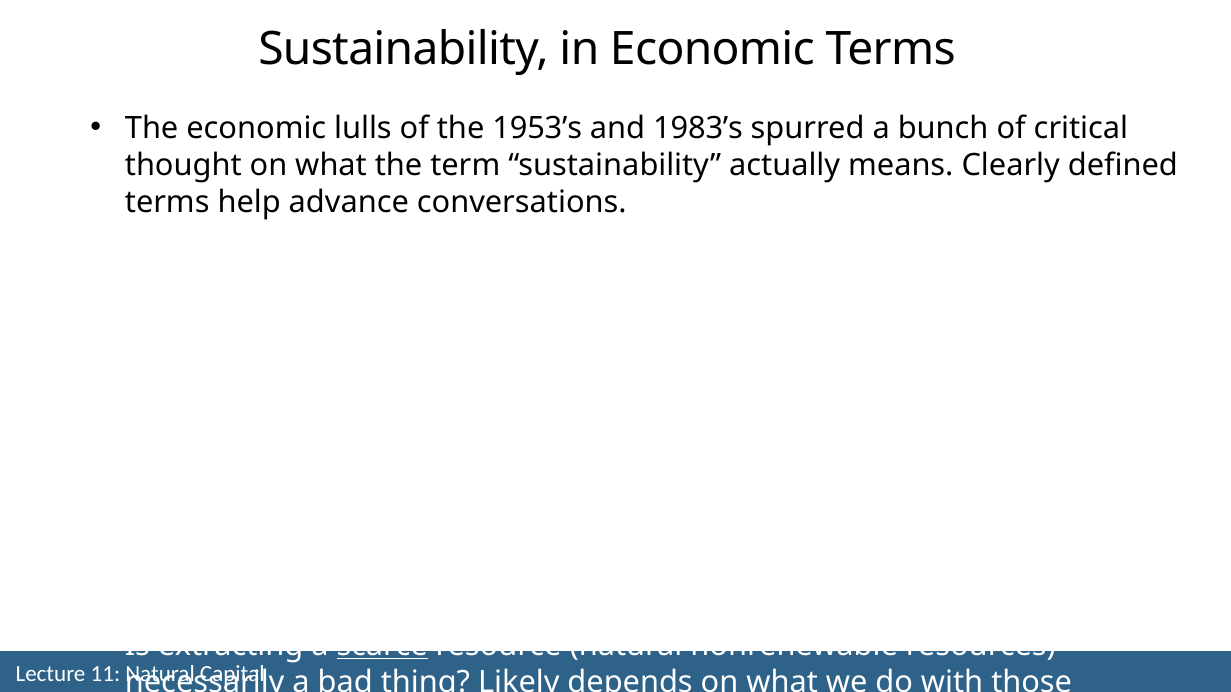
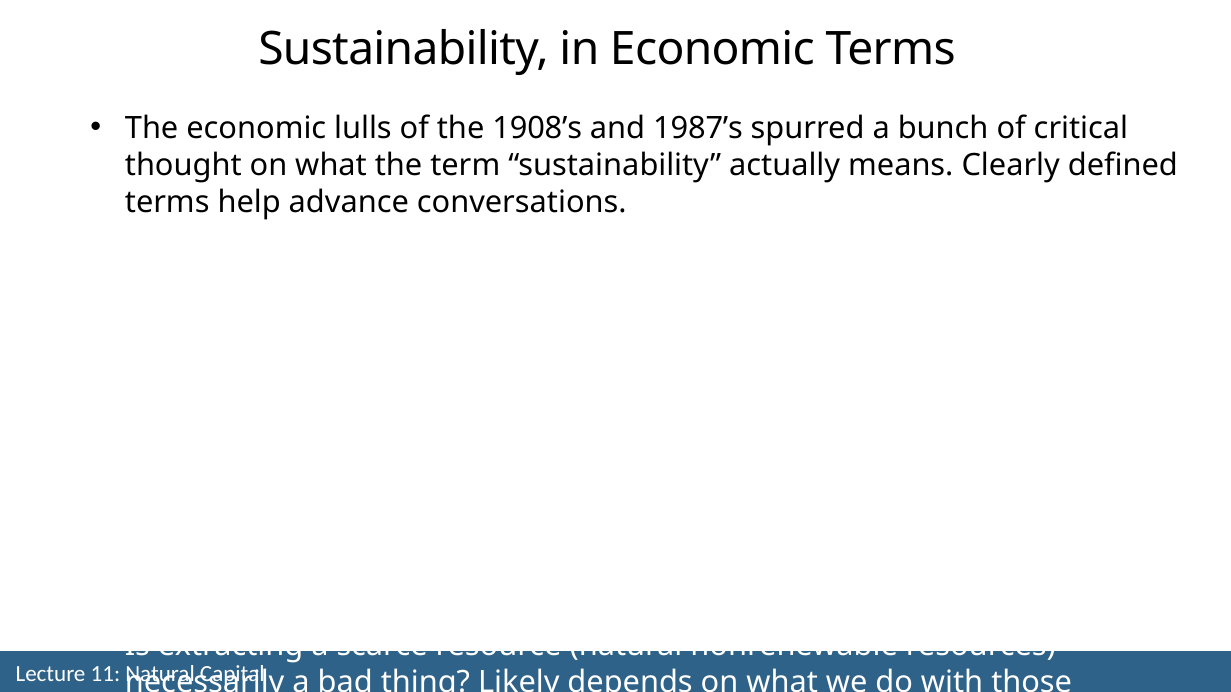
1953’s: 1953’s -> 1908’s (537, 129)
1983’s: 1983’s -> 1987’s (698, 129)
scarce underline: present -> none (382, 646)
